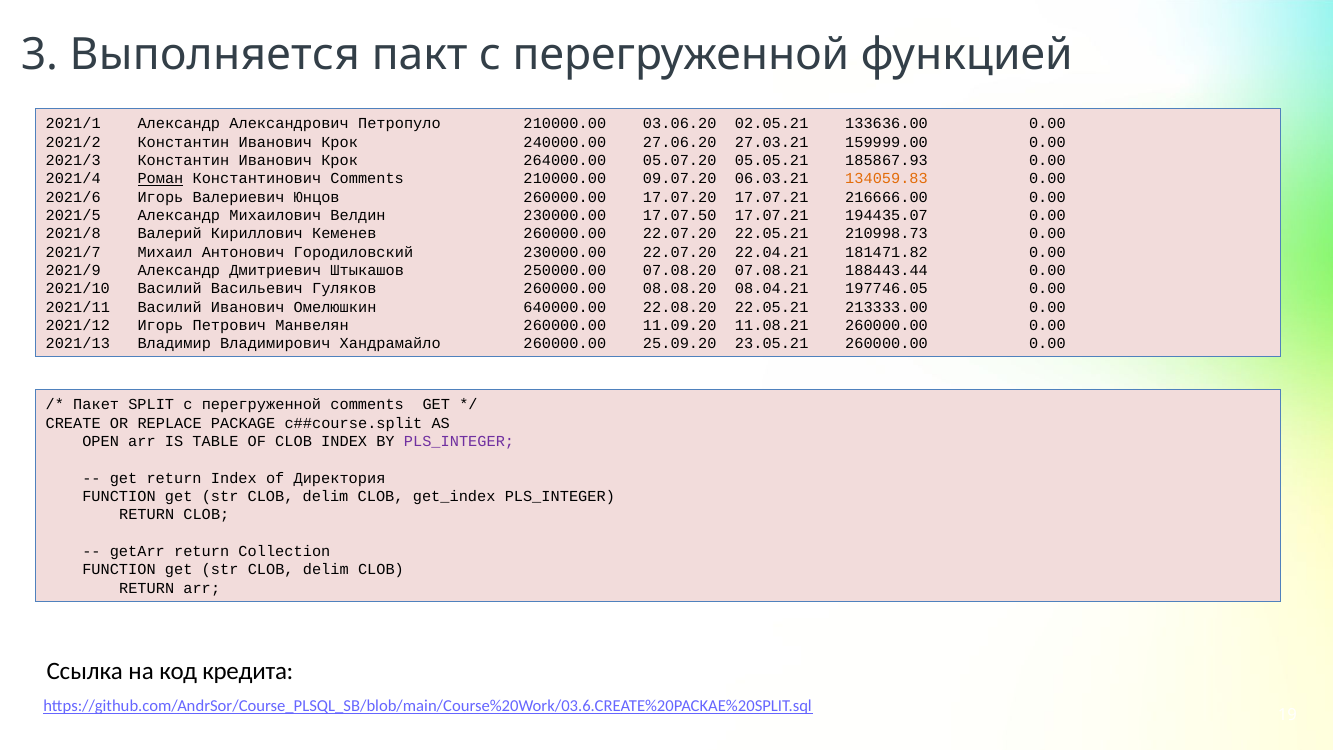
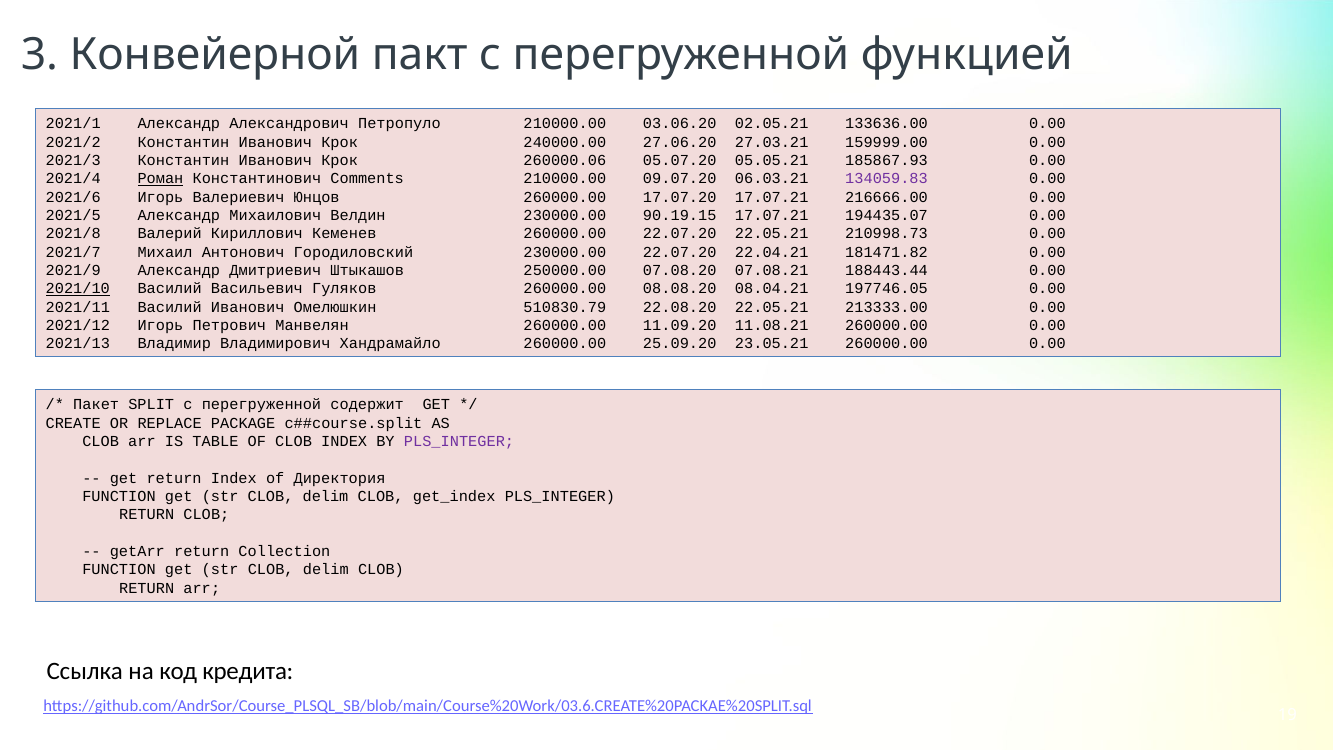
Выполняется: Выполняется -> Конвейерной (215, 55)
264000.00: 264000.00 -> 260000.06 (565, 160)
134059.83 colour: orange -> purple (887, 179)
17.07.50: 17.07.50 -> 90.19.15 (680, 215)
2021/10 underline: none -> present (78, 289)
640000.00: 640000.00 -> 510830.79 (565, 307)
перегруженной comments: comments -> содержит (367, 405)
OPEN: OPEN -> CLOB (101, 441)
